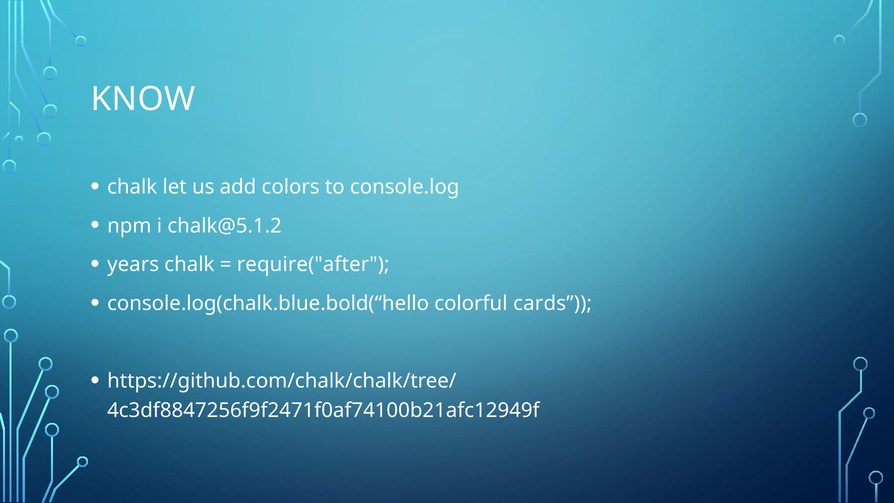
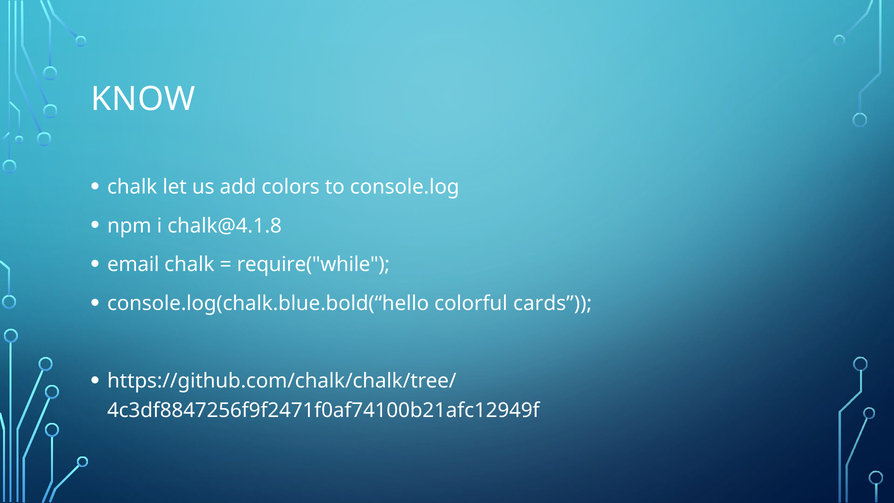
chalk@5.1.2: chalk@5.1.2 -> chalk@4.1.8 (225, 226)
years: years -> email (133, 265)
require("after: require("after -> require("while (313, 265)
